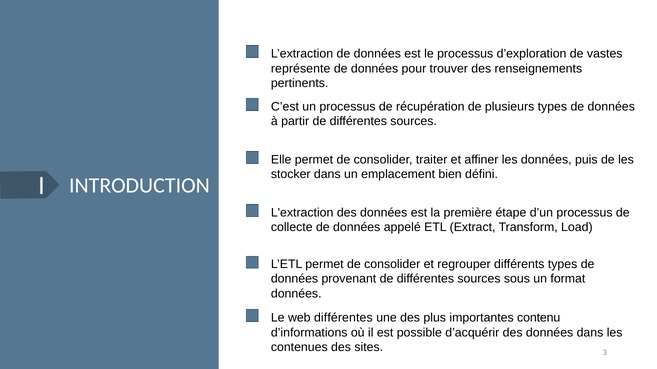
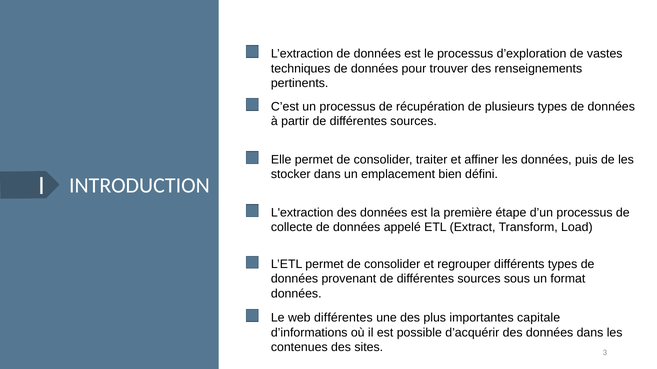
représente: représente -> techniques (301, 69)
contenu: contenu -> capitale (539, 318)
